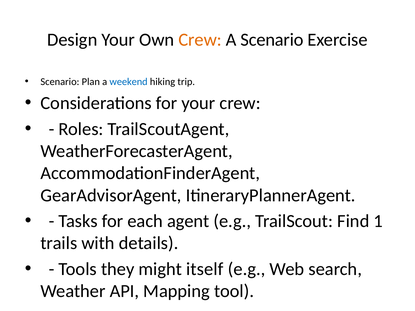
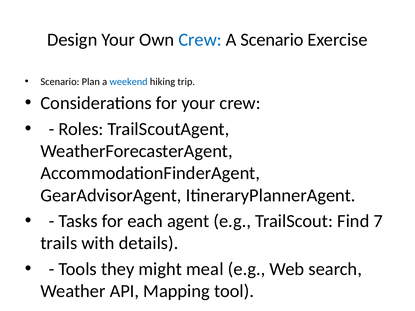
Crew colour: orange -> blue (200, 40)
1: 1 -> 7 (378, 221)
itself: itself -> meal (205, 269)
